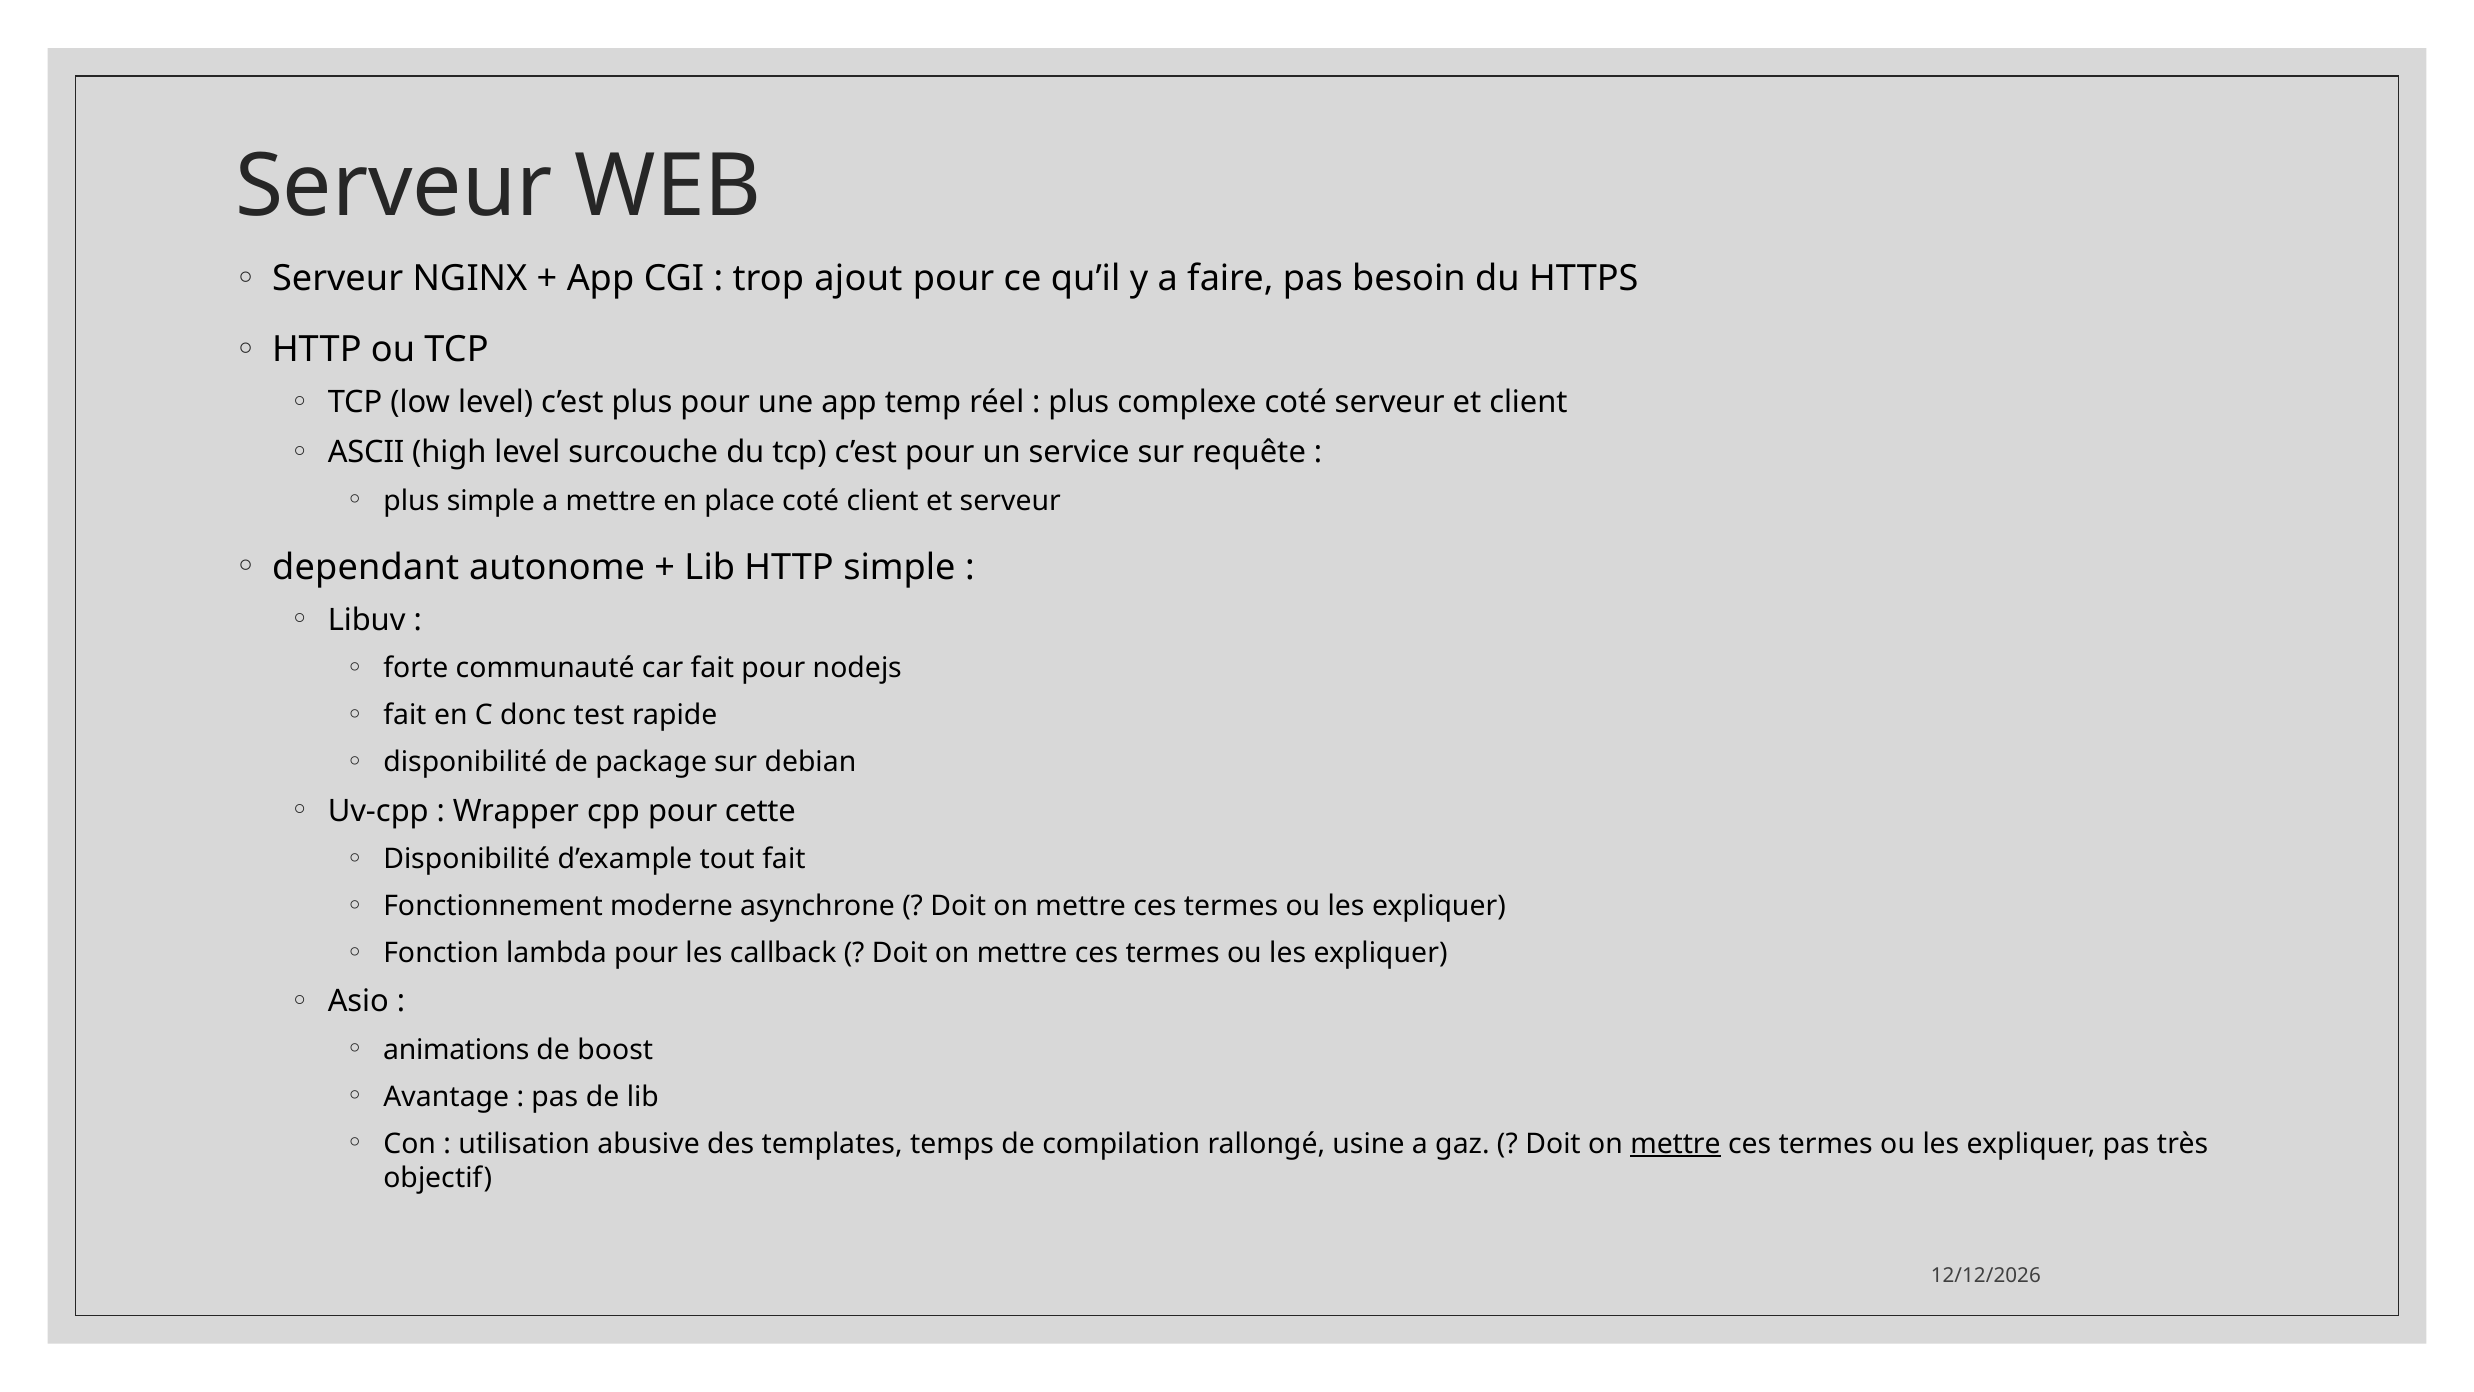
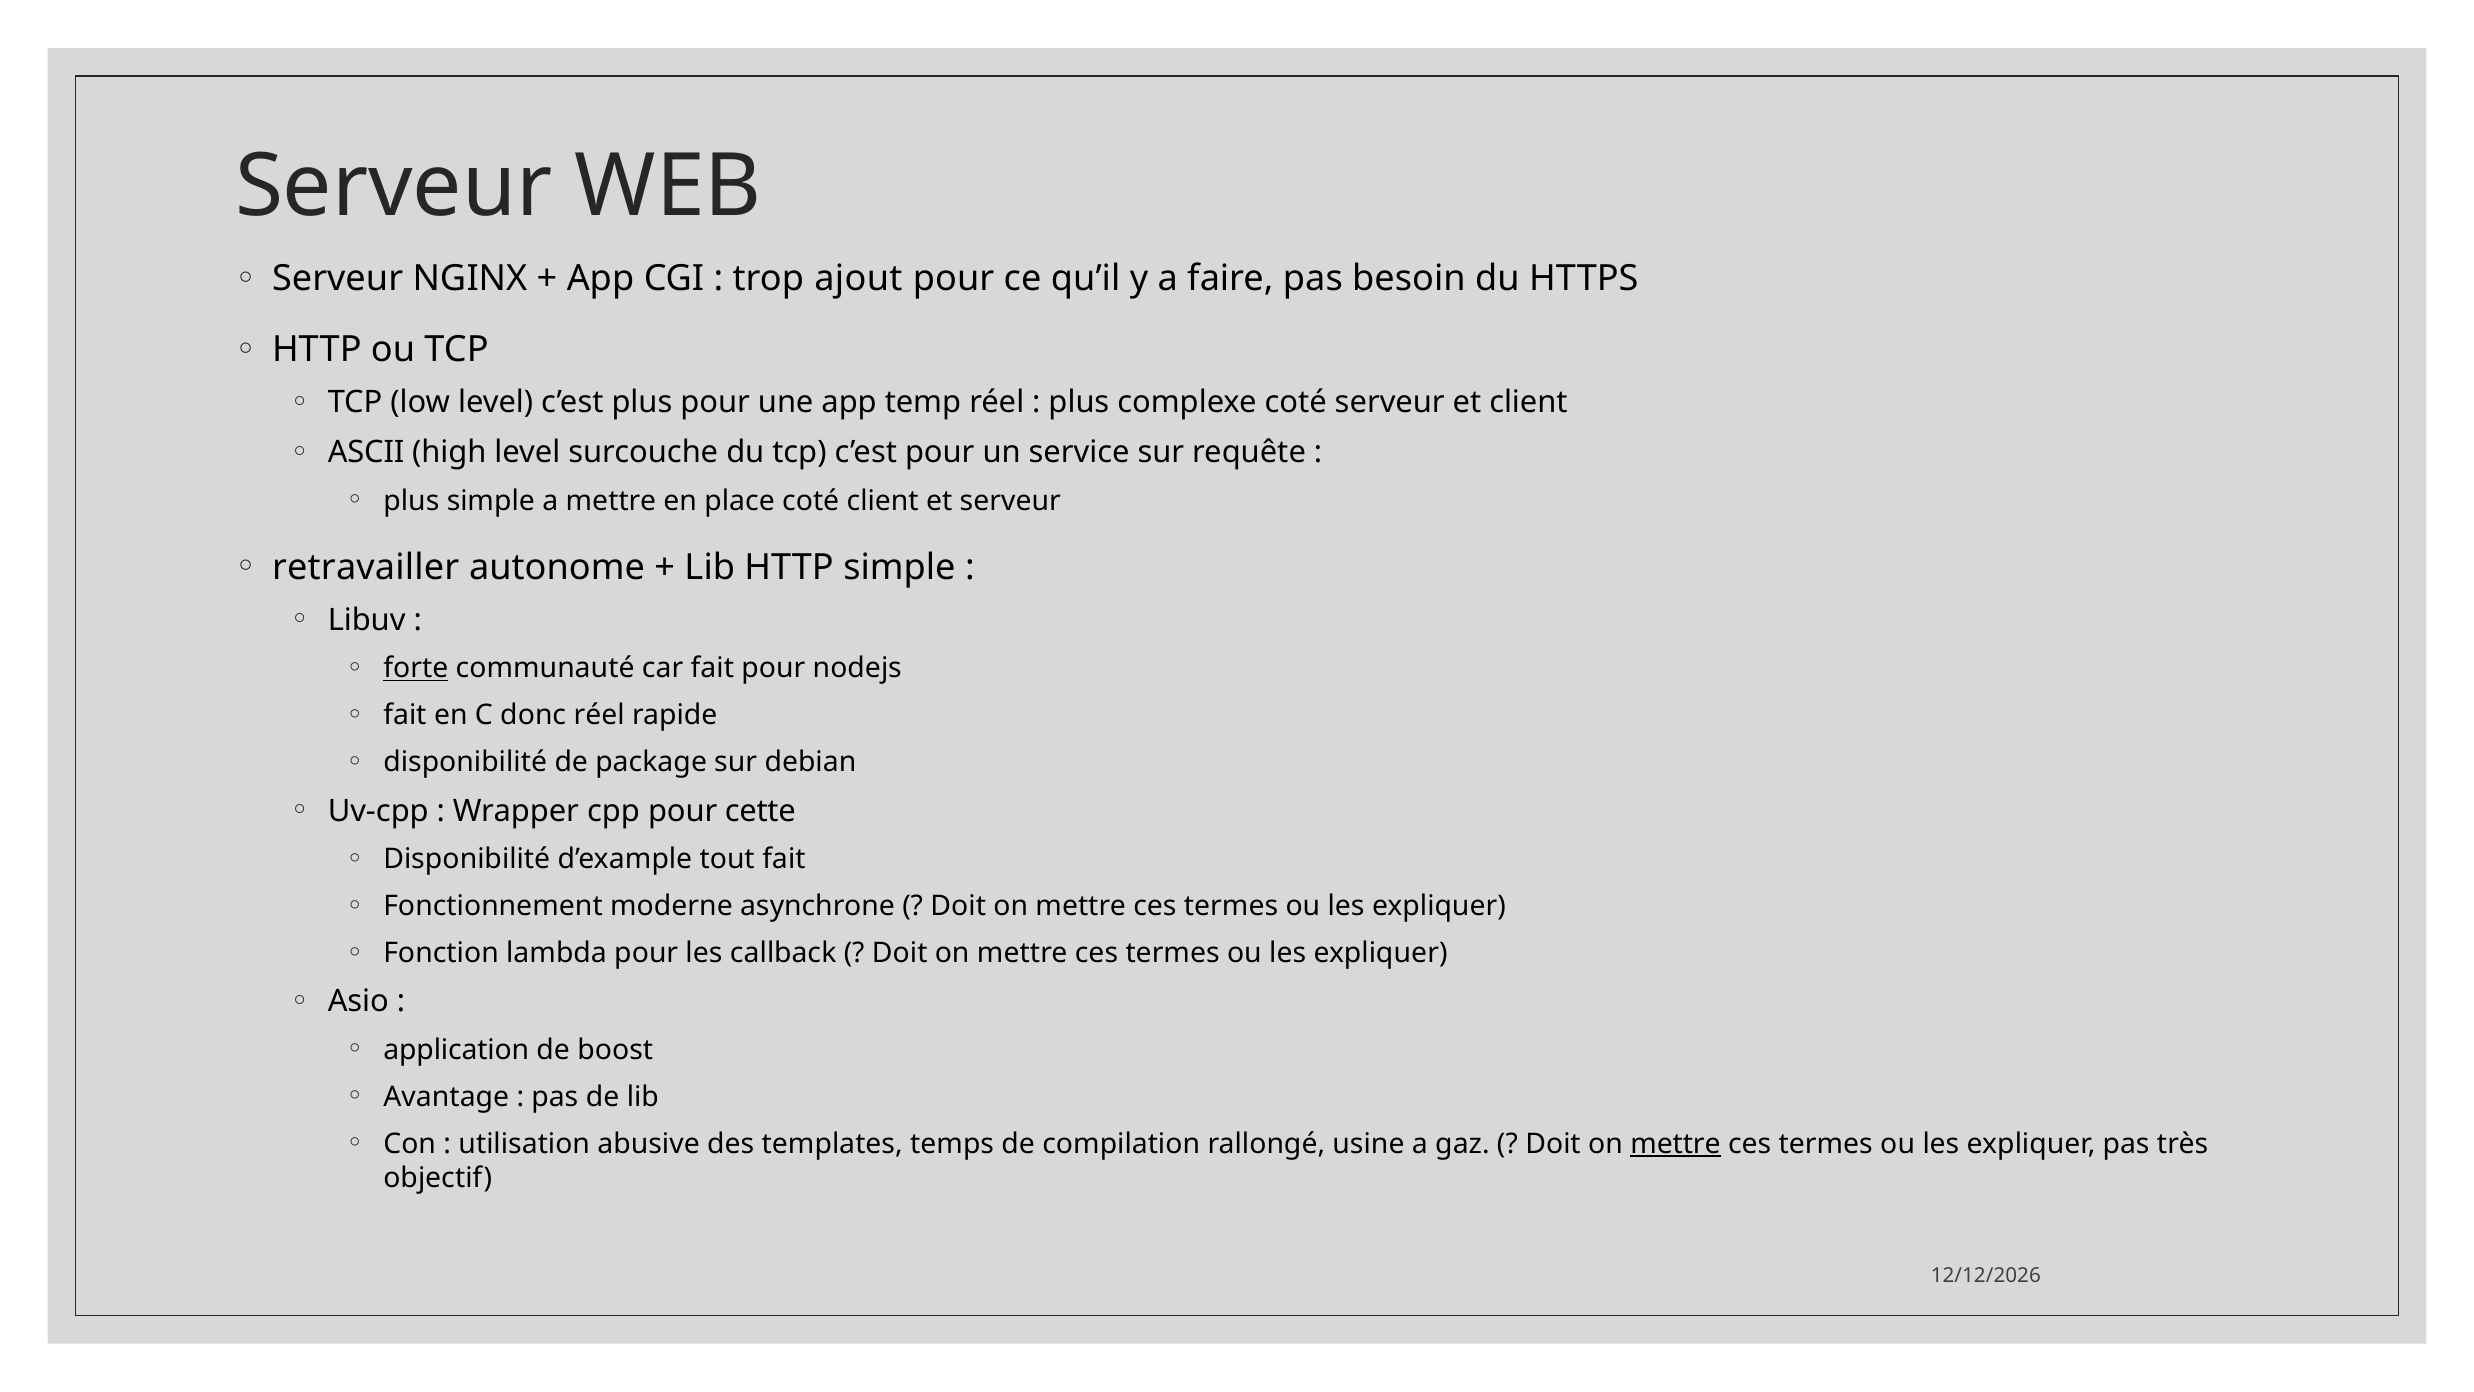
dependant: dependant -> retravailler (366, 567)
forte underline: none -> present (416, 668)
donc test: test -> réel (599, 715)
animations: animations -> application (456, 1050)
